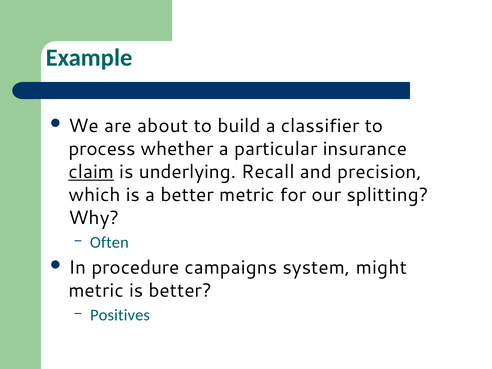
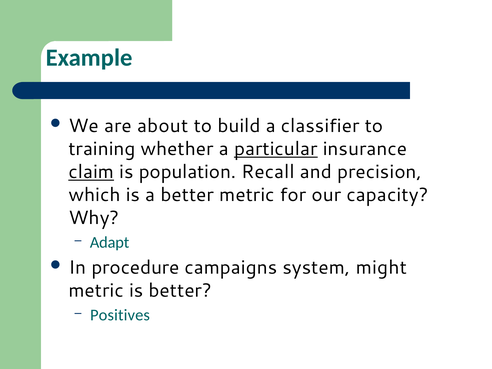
process: process -> training (102, 149)
particular underline: none -> present (276, 149)
underlying: underlying -> population (187, 172)
splitting: splitting -> capacity (387, 195)
Often: Often -> Adapt (110, 242)
